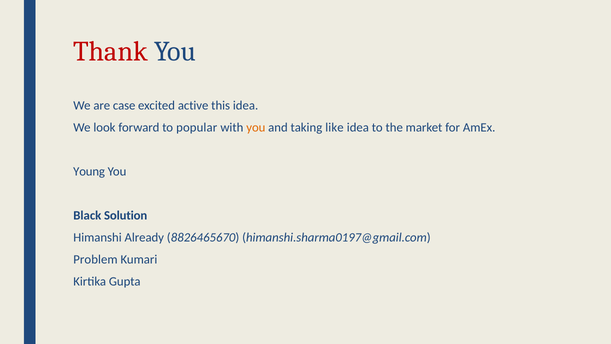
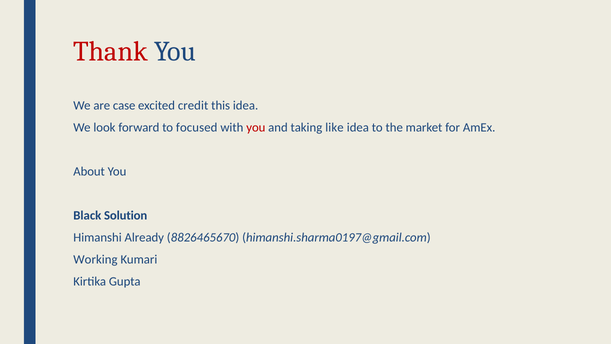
active: active -> credit (193, 105)
popular: popular -> focused (197, 127)
you colour: orange -> red (256, 127)
Young: Young -> About (89, 171)
Problem: Problem -> Working (95, 259)
